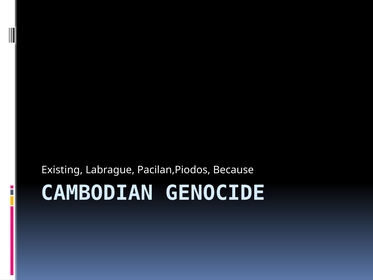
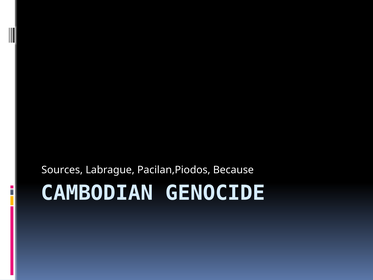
Existing: Existing -> Sources (62, 170)
